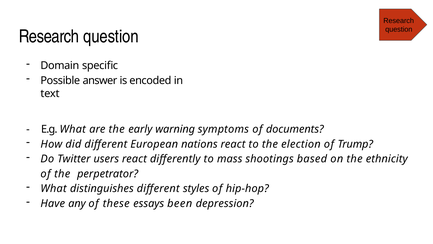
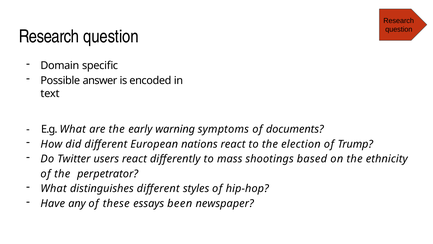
depression: depression -> newspaper (225, 203)
